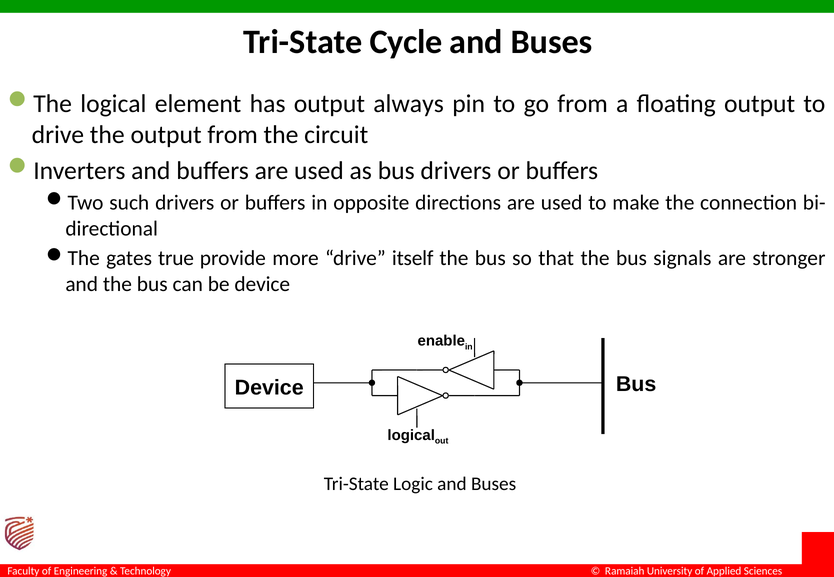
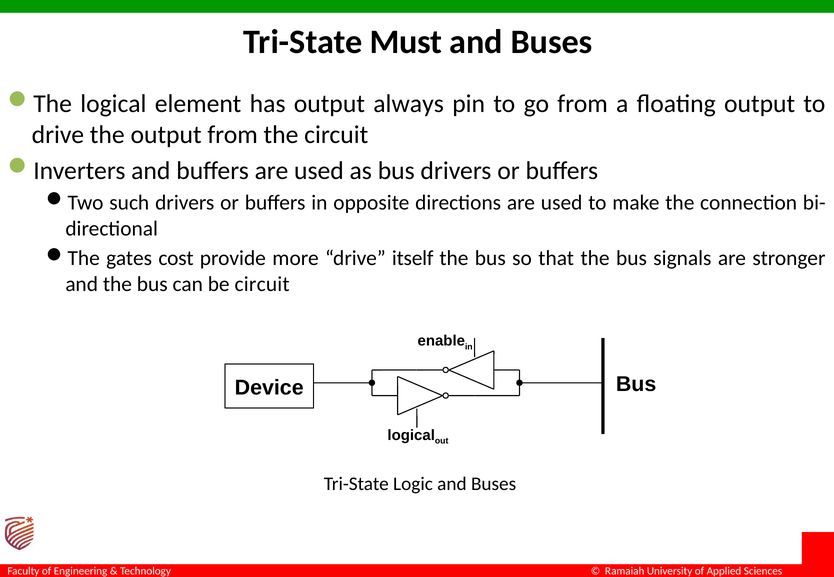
Cycle: Cycle -> Must (406, 42)
true: true -> cost (176, 259)
be device: device -> circuit (262, 284)
